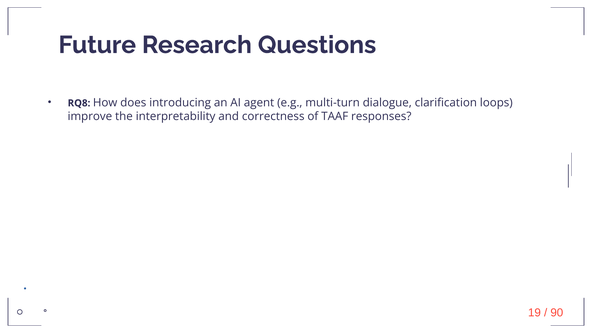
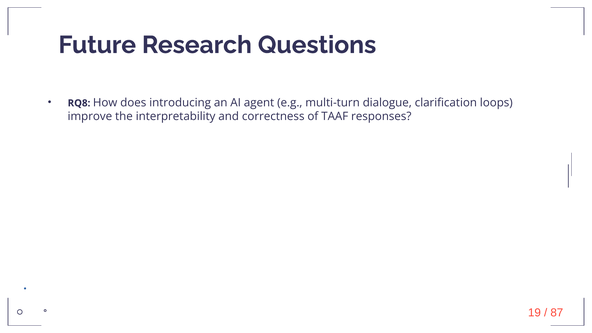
90: 90 -> 87 (557, 313)
